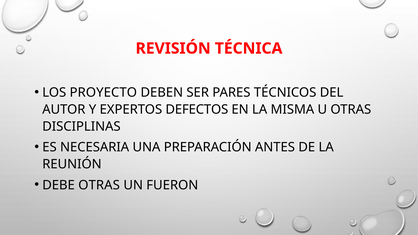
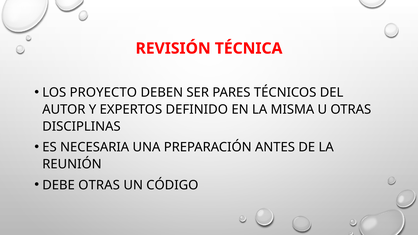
DEFECTOS: DEFECTOS -> DEFINIDO (197, 110)
FUERON: FUERON -> CÓDIGO (172, 185)
